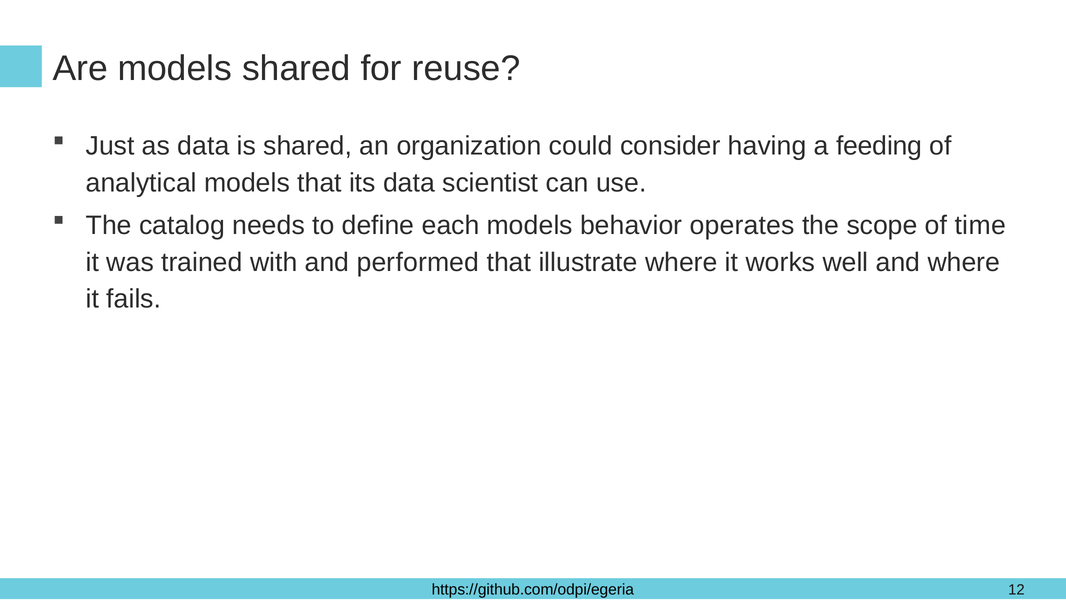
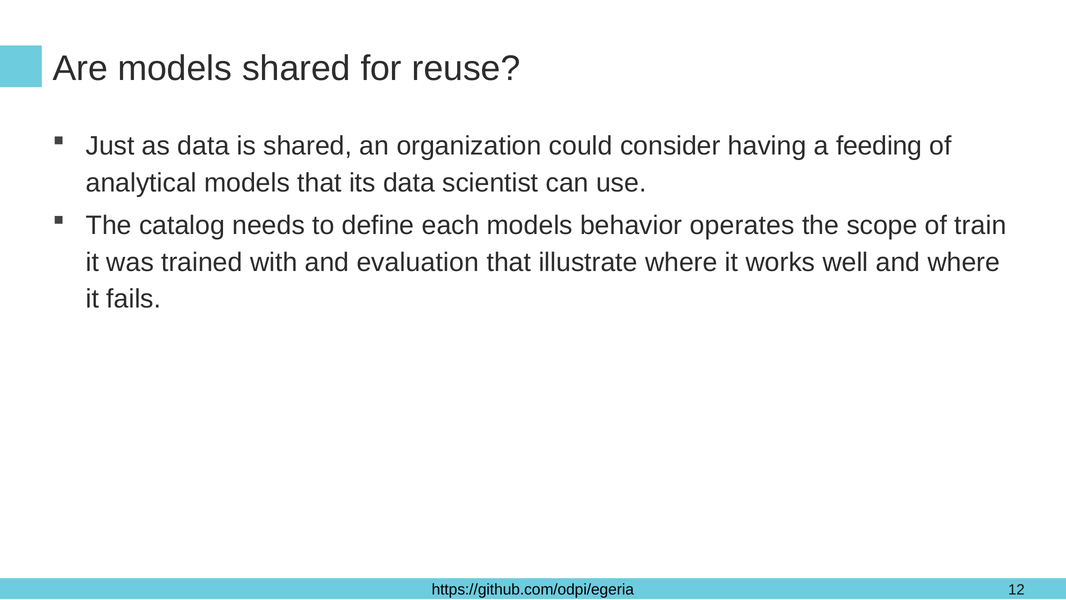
time: time -> train (980, 225)
performed: performed -> evaluation (418, 262)
